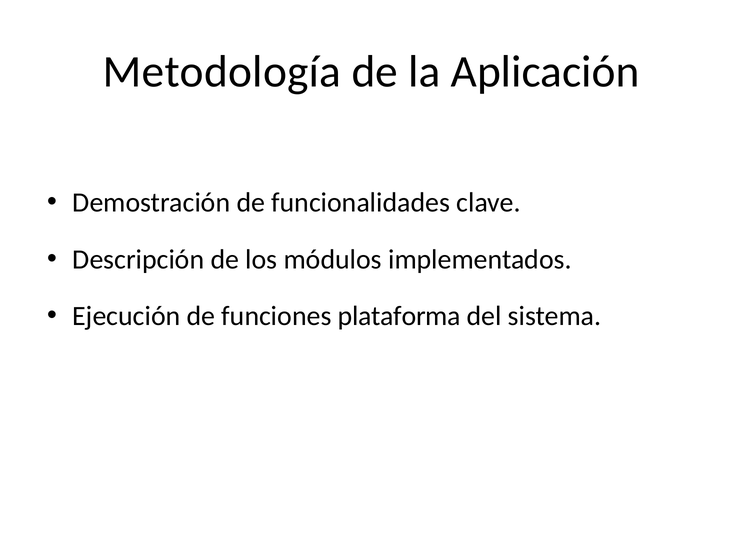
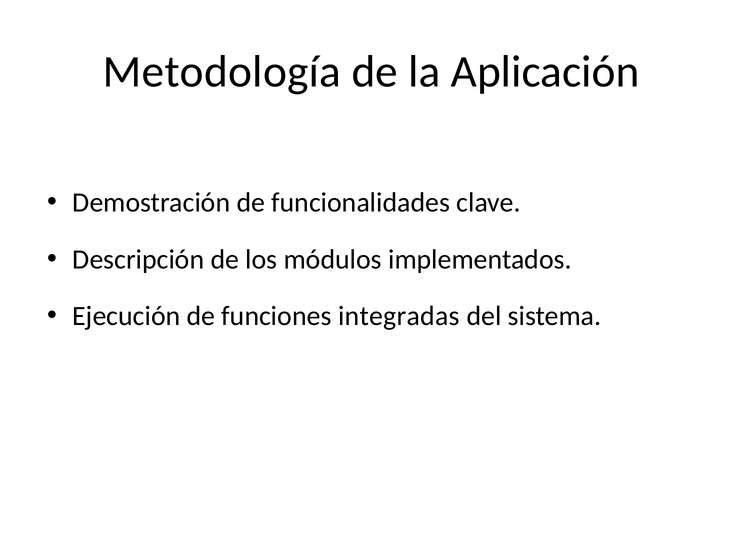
plataforma: plataforma -> integradas (399, 316)
